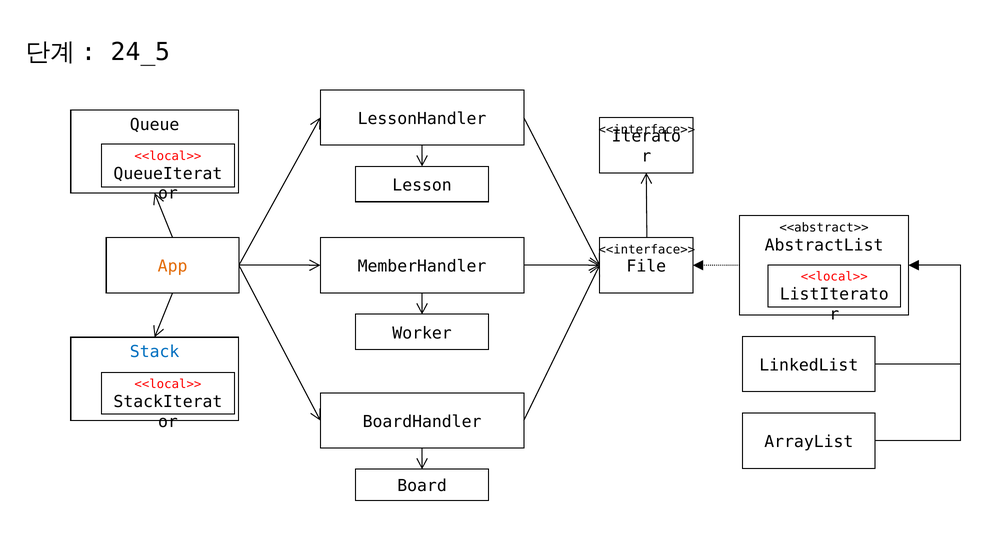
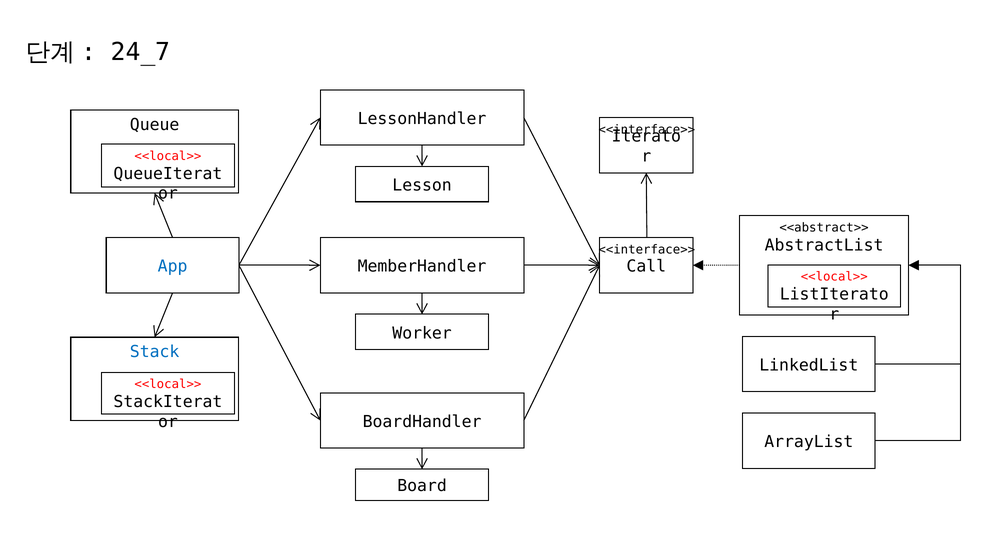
24_5: 24_5 -> 24_7 (141, 52)
App colour: orange -> blue (173, 266)
File: File -> Call (646, 266)
